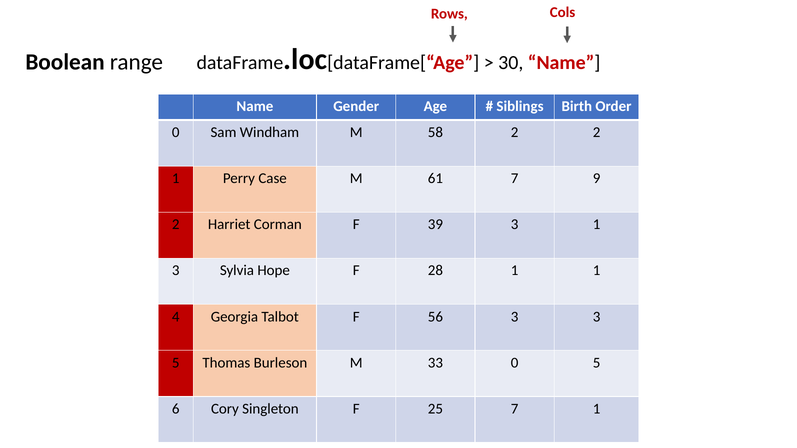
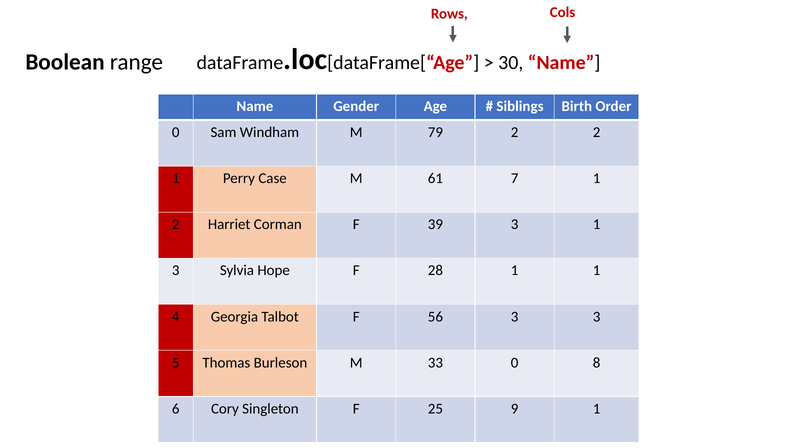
58: 58 -> 79 (435, 133)
7 9: 9 -> 1 (597, 179)
0 5: 5 -> 8 (597, 363)
25 7: 7 -> 9 (515, 409)
